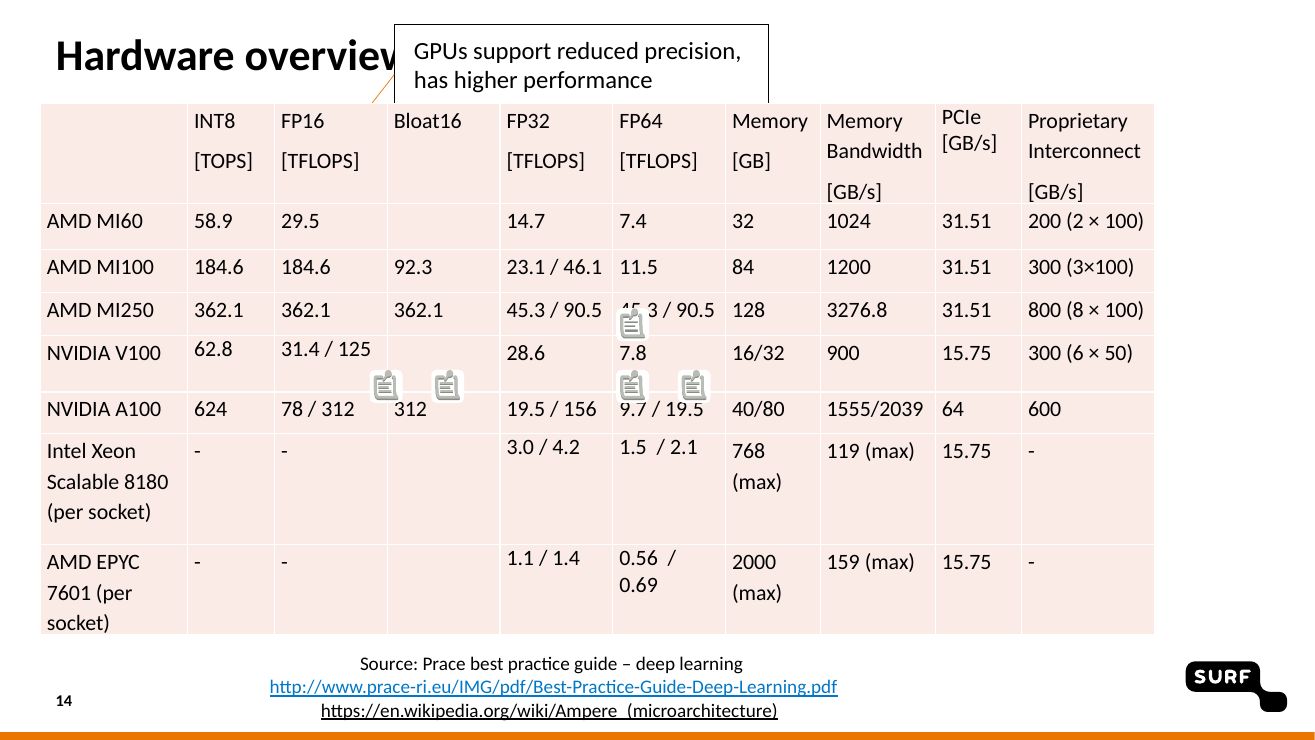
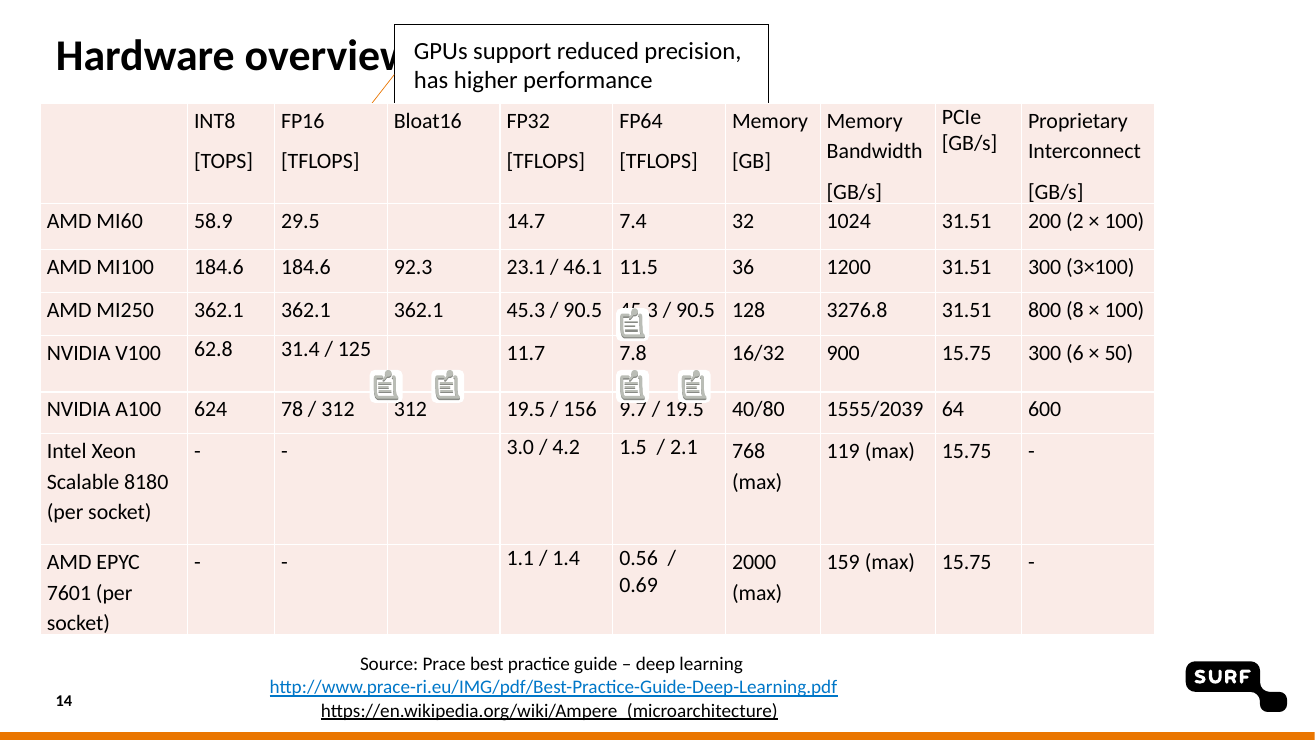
84: 84 -> 36 (743, 267)
28.6: 28.6 -> 11.7 (526, 353)
